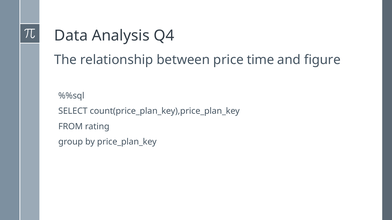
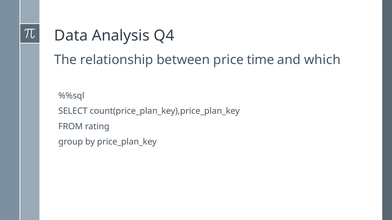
figure: figure -> which (322, 60)
